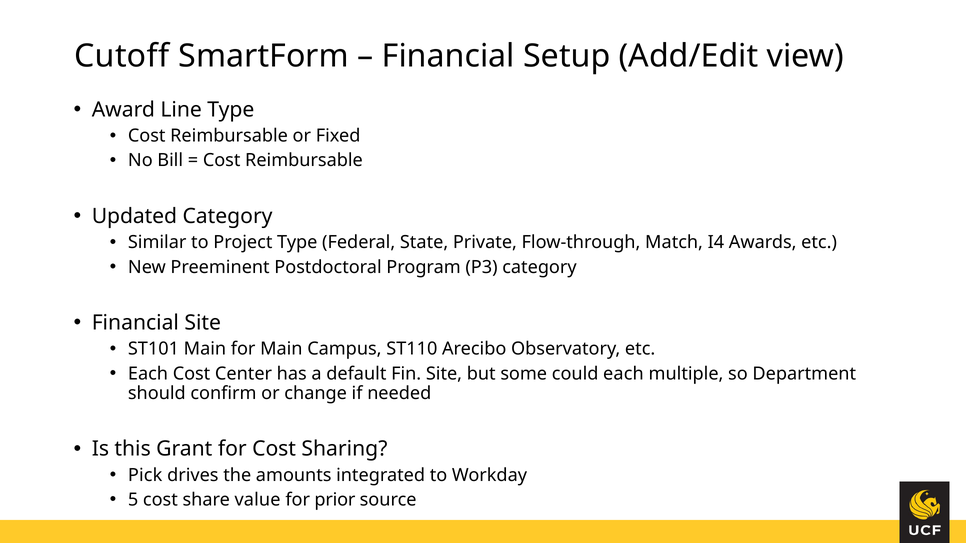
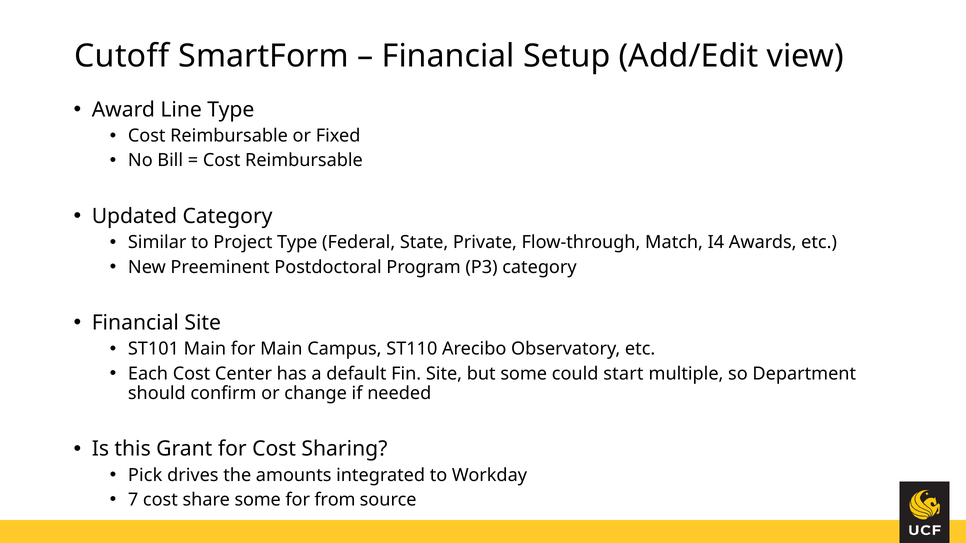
could each: each -> start (623, 374)
5: 5 -> 7 (133, 500)
share value: value -> some (258, 500)
prior: prior -> from (335, 500)
